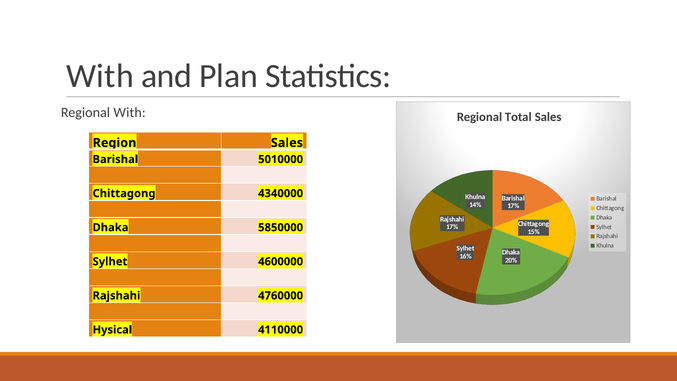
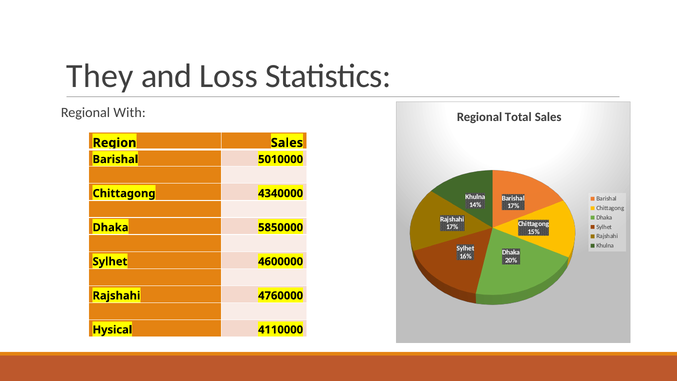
With: With -> They (100, 76)
Plan: Plan -> Loss (228, 76)
